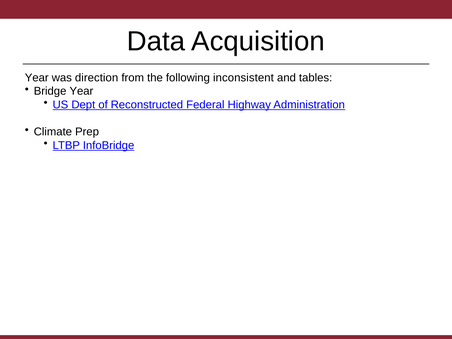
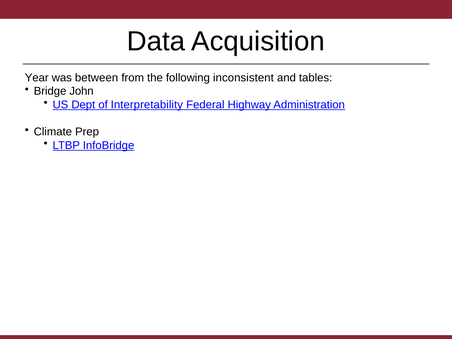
direction: direction -> between (97, 78)
Bridge Year: Year -> John (81, 91)
Reconstructed: Reconstructed -> Interpretability (147, 105)
